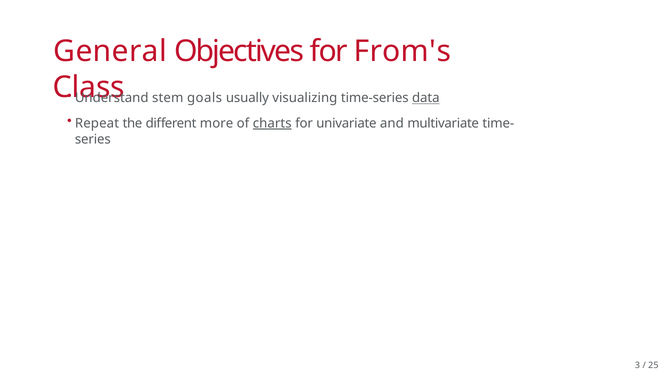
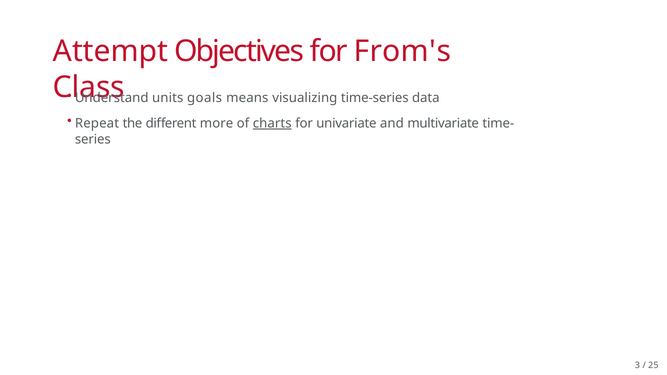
General: General -> Attempt (110, 51)
stem: stem -> units (168, 98)
usually: usually -> means (247, 98)
data underline: present -> none (426, 98)
